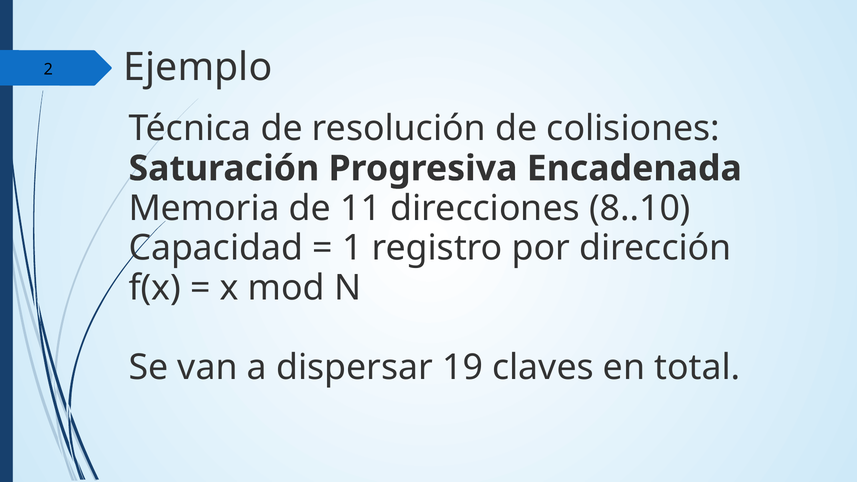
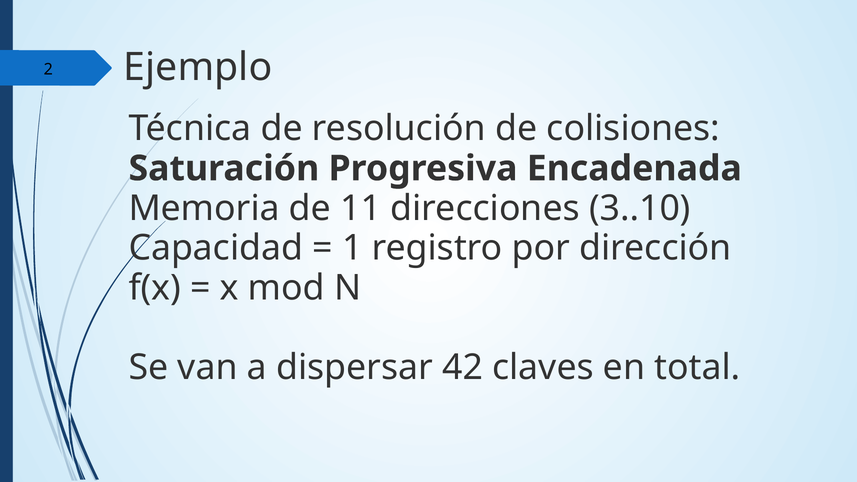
8..10: 8..10 -> 3..10 (640, 208)
19: 19 -> 42 (463, 368)
